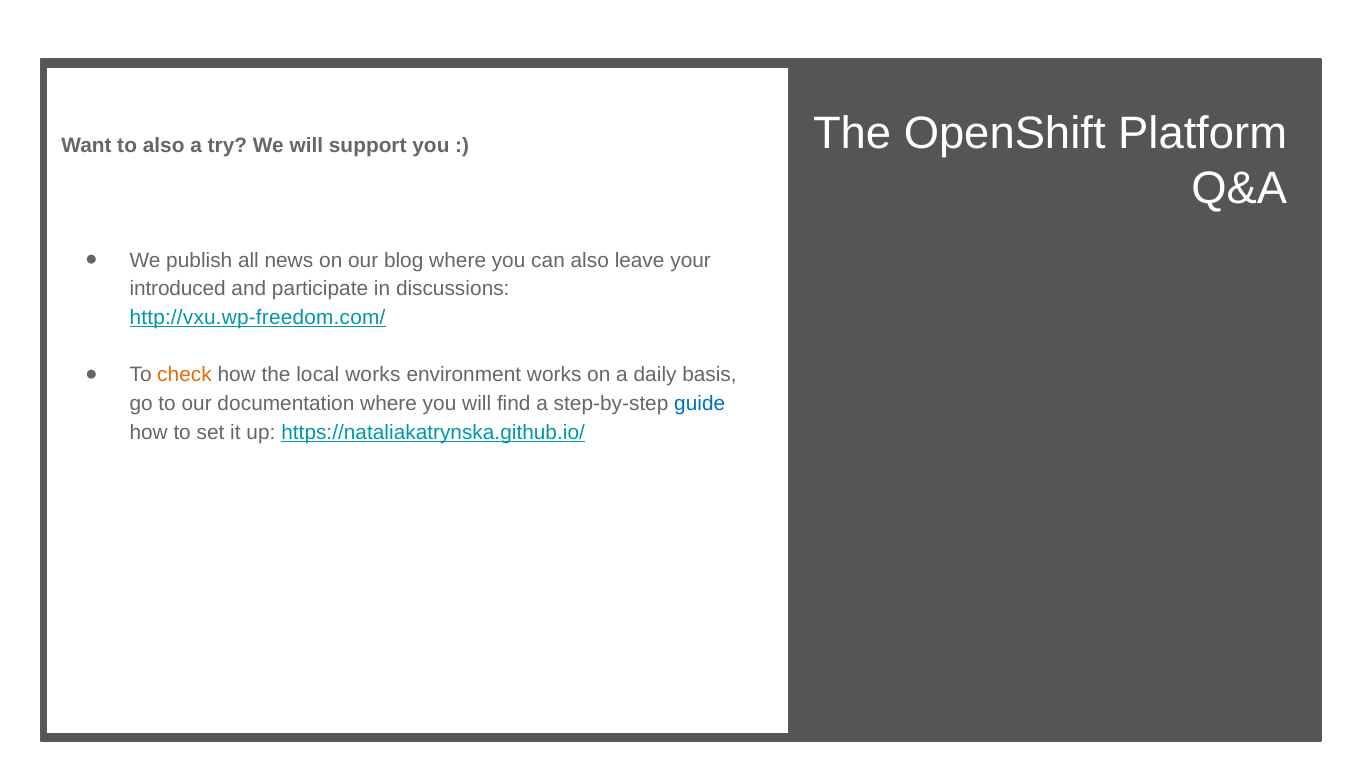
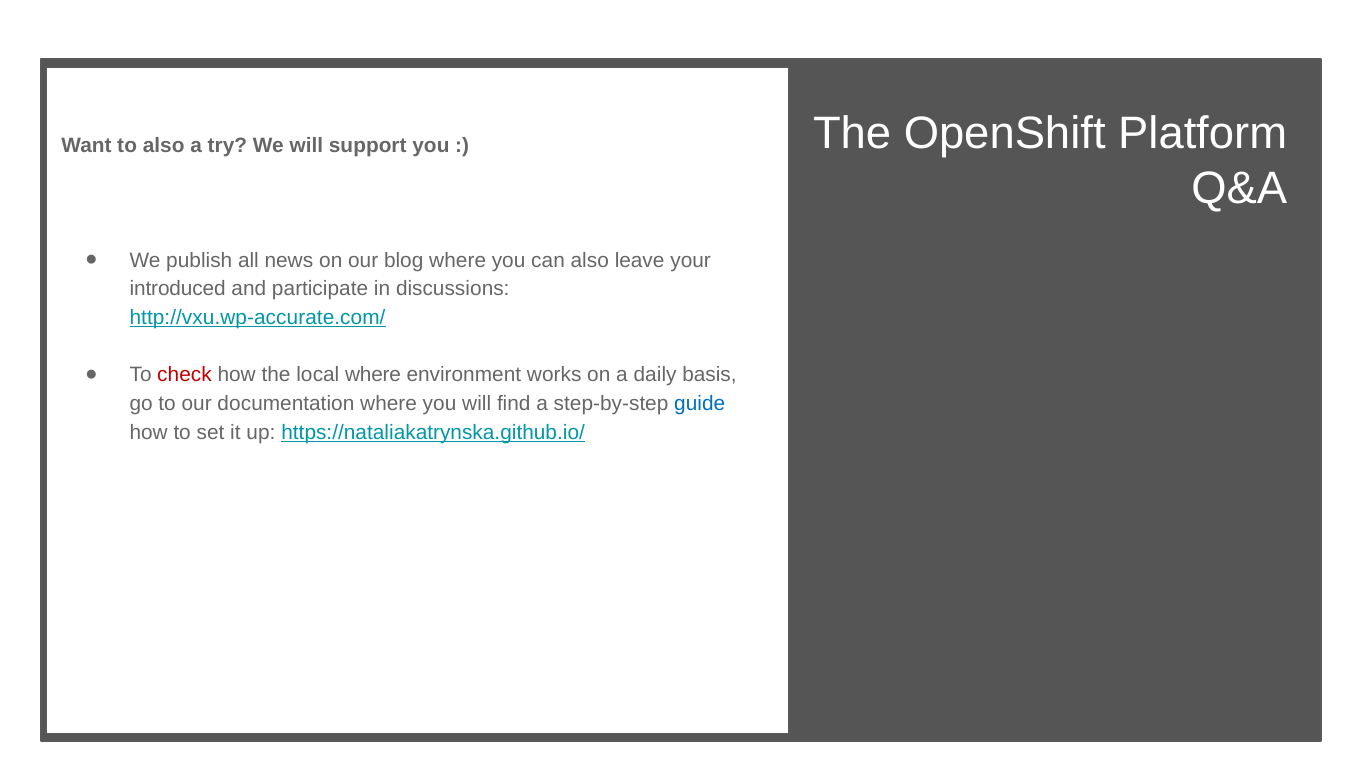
http://vxu.wp-freedom.com/: http://vxu.wp-freedom.com/ -> http://vxu.wp-accurate.com/ (258, 318)
check colour: orange -> red (185, 375)
local works: works -> where (373, 375)
